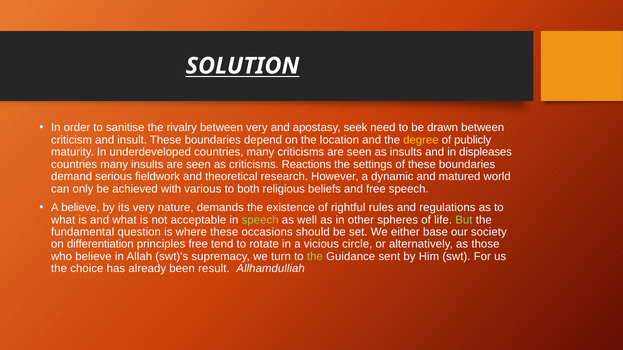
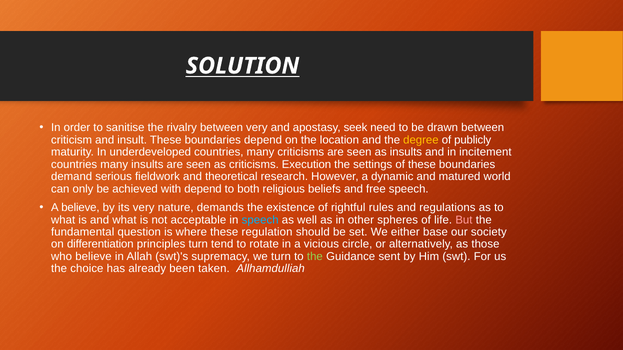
displeases: displeases -> incitement (485, 152)
Reactions: Reactions -> Execution (306, 165)
with various: various -> depend (203, 189)
speech colour: light green -> light blue (260, 220)
But colour: light green -> pink (464, 220)
occasions: occasions -> regulation (267, 232)
principles free: free -> turn (198, 245)
result: result -> taken (214, 269)
